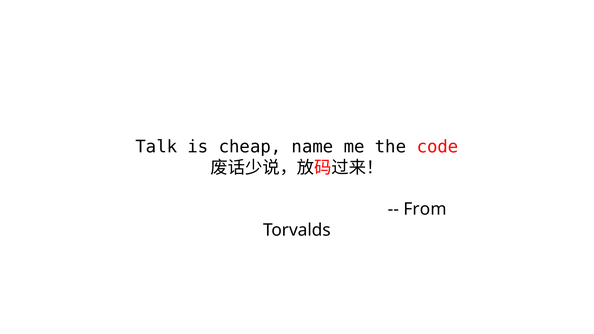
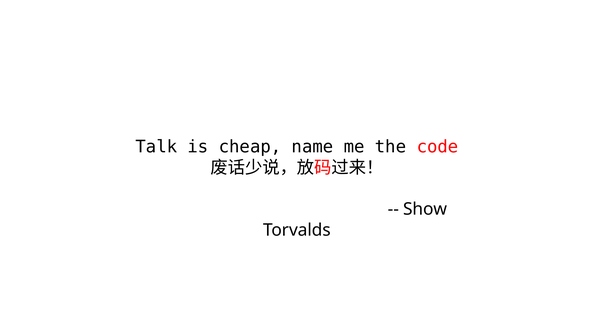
From: From -> Show (425, 209)
